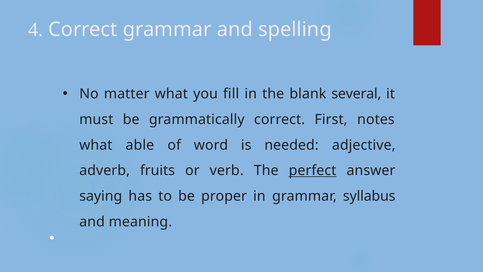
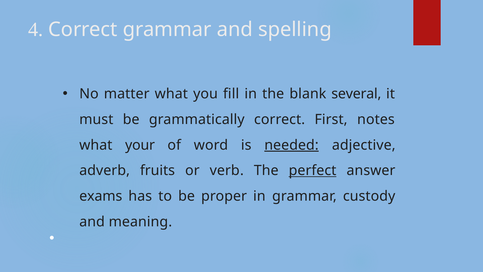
able: able -> your (140, 145)
needed underline: none -> present (291, 145)
saying: saying -> exams (101, 196)
syllabus: syllabus -> custody (369, 196)
